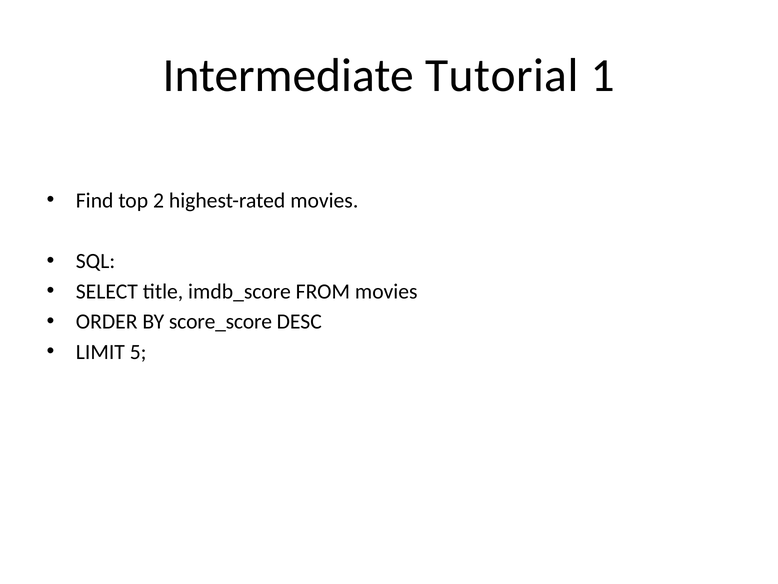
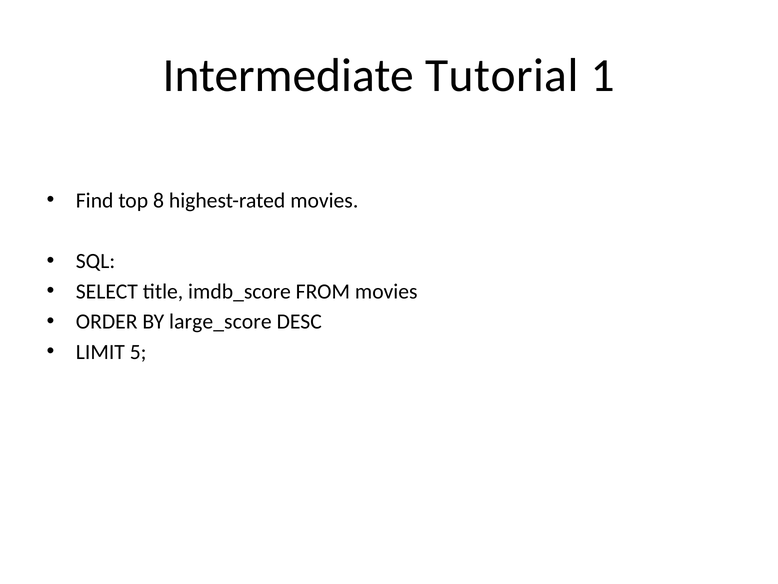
2: 2 -> 8 (159, 200)
score_score: score_score -> large_score (220, 321)
